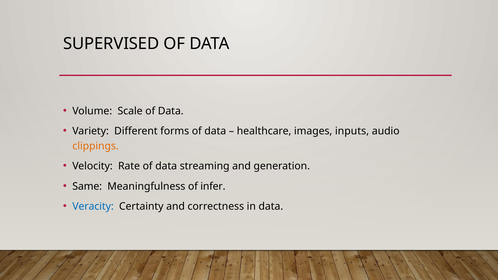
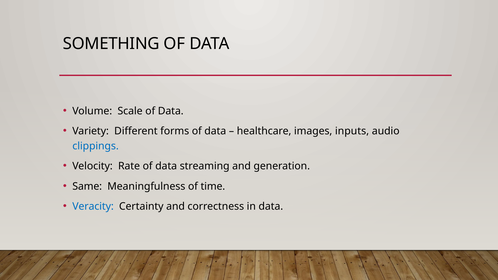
SUPERVISED: SUPERVISED -> SOMETHING (111, 44)
clippings colour: orange -> blue (96, 146)
infer: infer -> time (213, 186)
